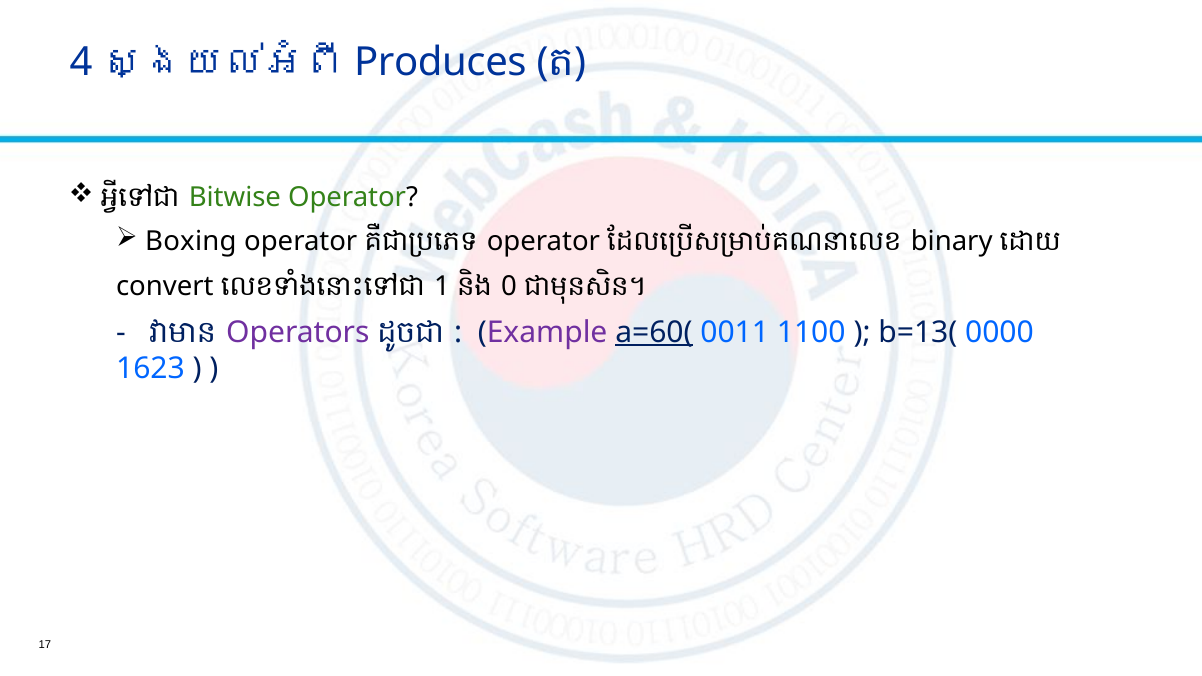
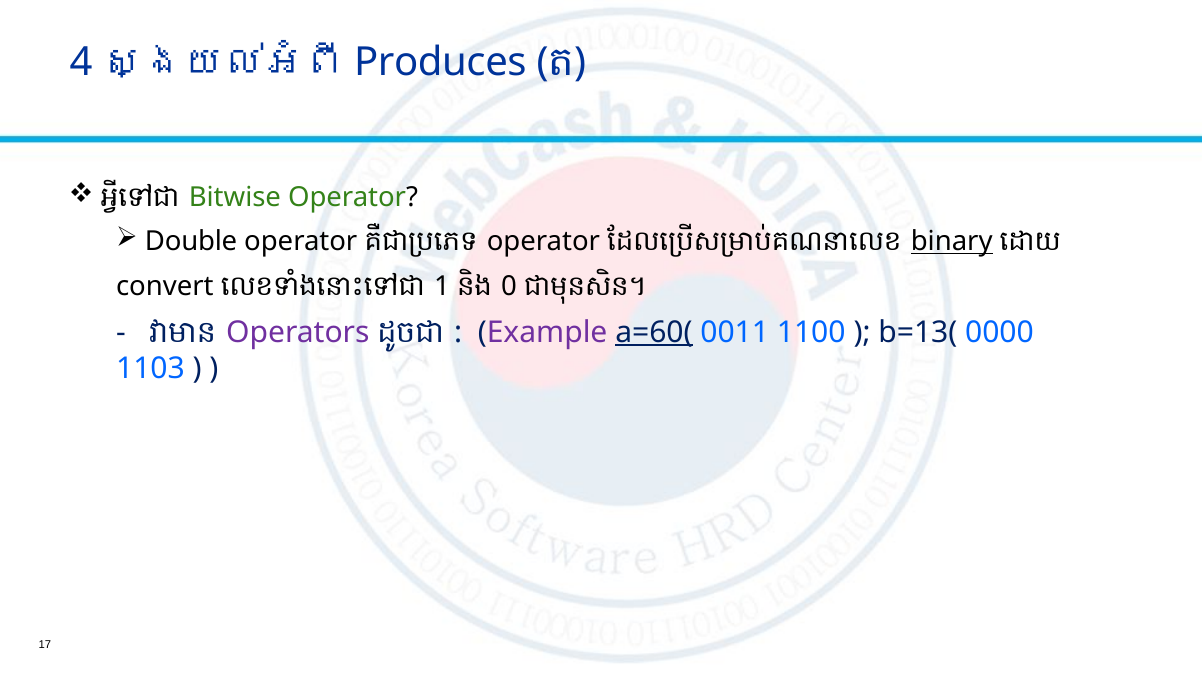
Boxing: Boxing -> Double (191, 242)
binary underline: none -> present (952, 242)
1623: 1623 -> 1103 (150, 368)
